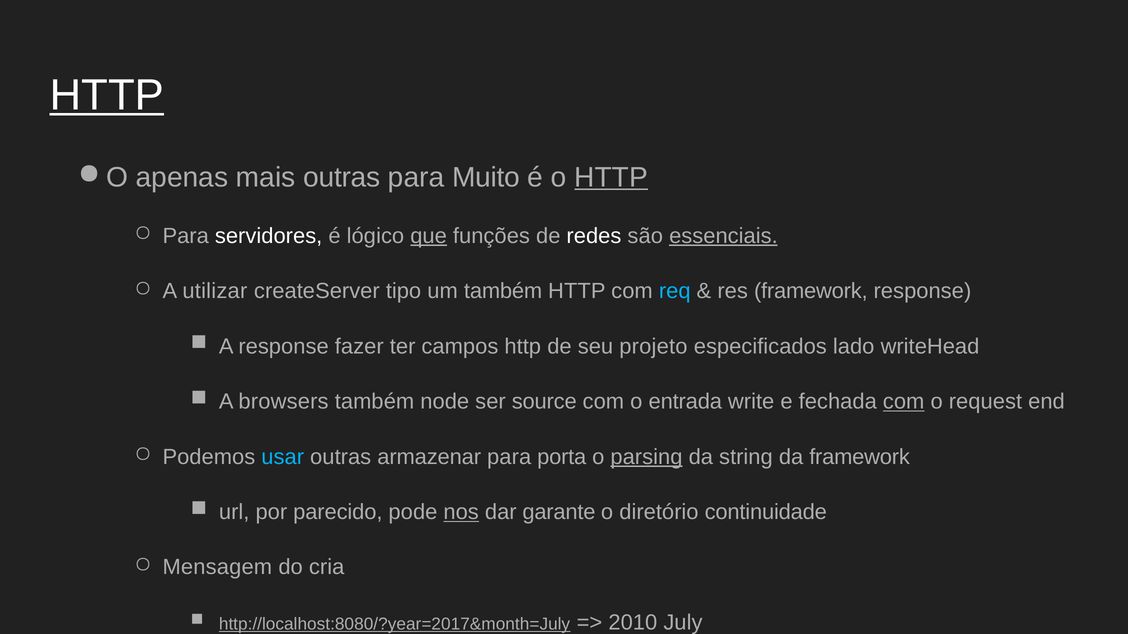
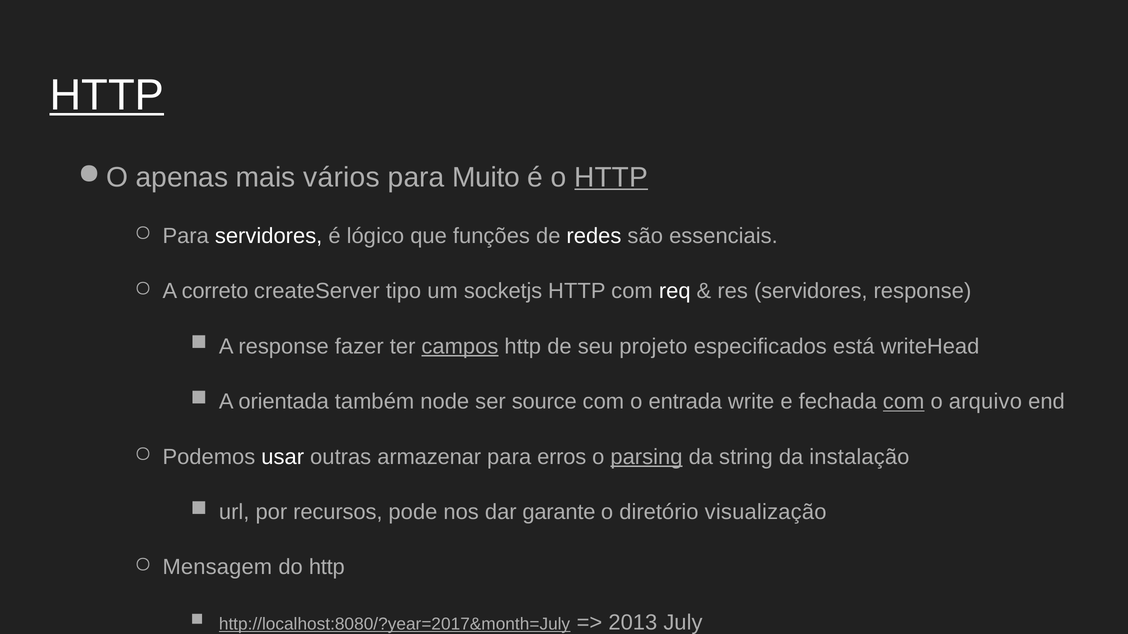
mais outras: outras -> vários (342, 177)
que underline: present -> none (429, 236)
essenciais underline: present -> none (723, 236)
utilizar: utilizar -> correto (215, 291)
um também: também -> socketjs (503, 291)
req colour: light blue -> white (675, 291)
res framework: framework -> servidores (811, 291)
campos underline: none -> present (460, 347)
lado: lado -> está (854, 347)
browsers: browsers -> orientada (284, 402)
request: request -> arquivo (985, 402)
usar colour: light blue -> white (283, 457)
porta: porta -> erros (562, 457)
da framework: framework -> instalação (859, 457)
parecido: parecido -> recursos (338, 512)
nos underline: present -> none (461, 512)
continuidade: continuidade -> visualização (766, 512)
do cria: cria -> http (327, 568)
2010: 2010 -> 2013 (633, 623)
